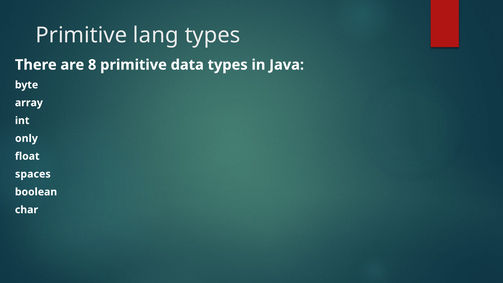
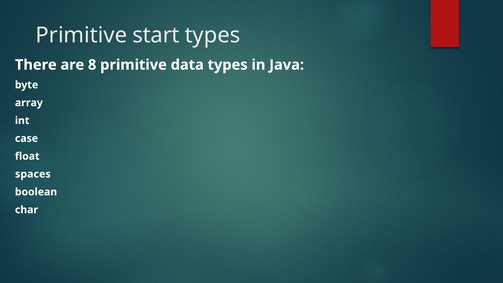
lang: lang -> start (156, 35)
only: only -> case (26, 138)
